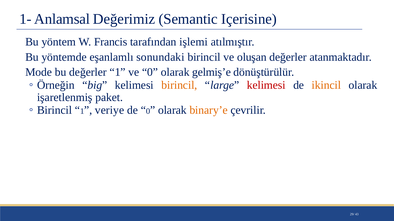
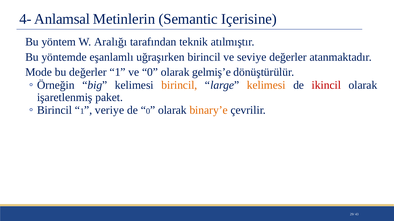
1-: 1- -> 4- (25, 19)
Değerimiz: Değerimiz -> Metinlerin (124, 19)
Francis: Francis -> Aralığı (111, 42)
işlemi: işlemi -> teknik (194, 42)
sonundaki: sonundaki -> uğraşırken (161, 57)
oluşan: oluşan -> seviye (252, 57)
kelimesi colour: red -> orange (266, 85)
ikincil colour: orange -> red (326, 85)
